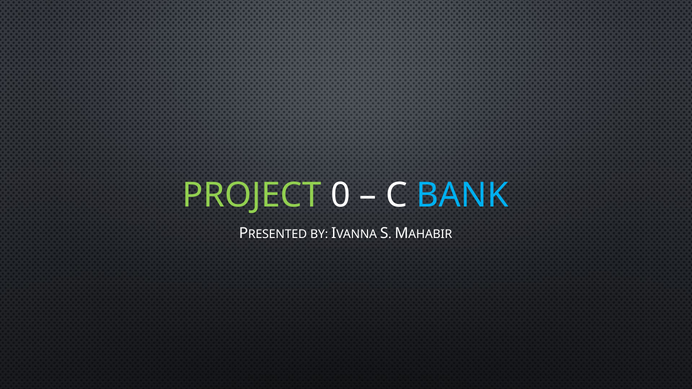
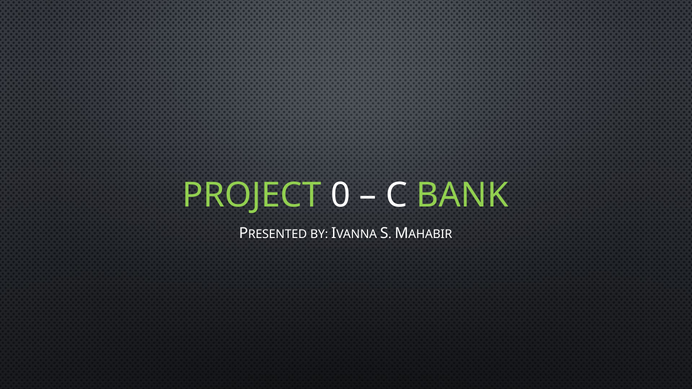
BANK colour: light blue -> light green (463, 195)
